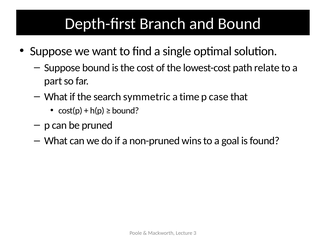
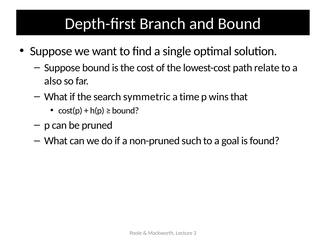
part: part -> also (53, 81)
case: case -> wins (219, 97)
wins: wins -> such (192, 141)
